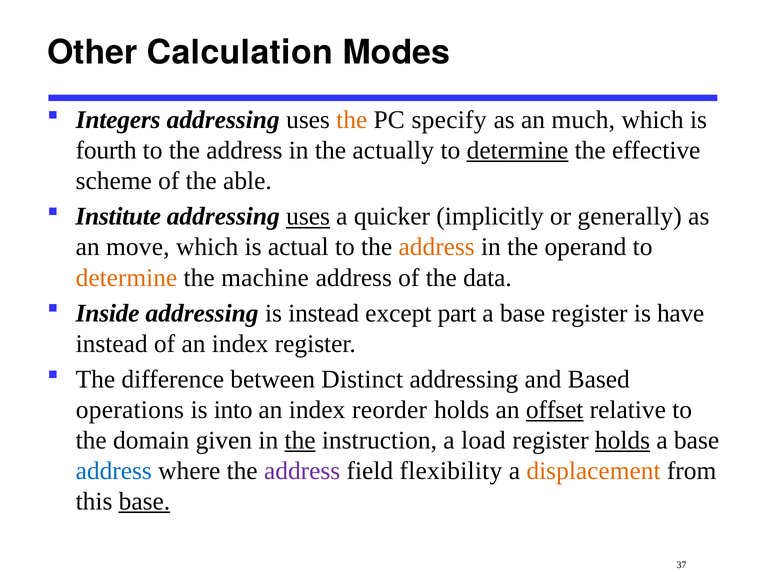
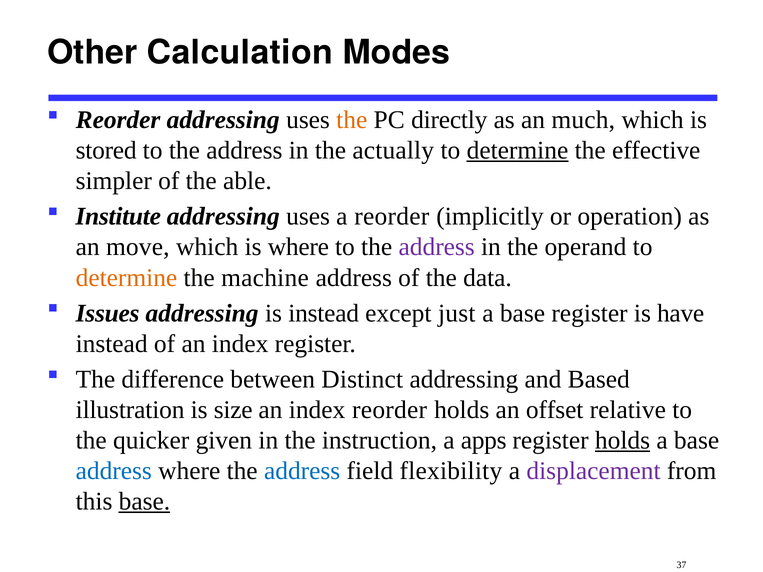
Integers: Integers -> Reorder (118, 120)
specify: specify -> directly (449, 120)
fourth: fourth -> stored (106, 151)
scheme: scheme -> simpler (114, 181)
uses underline: present -> none (308, 217)
a quicker: quicker -> reorder (392, 217)
generally: generally -> operation (630, 217)
is actual: actual -> where (298, 247)
address colour: orange -> purple (437, 247)
Inside: Inside -> Issues (108, 313)
part: part -> just (457, 313)
operations: operations -> illustration (130, 410)
into: into -> size (233, 410)
offset underline: present -> none (555, 410)
domain: domain -> quicker (151, 440)
the underline: present -> none (300, 440)
load: load -> apps (484, 440)
address colour: purple -> blue (302, 471)
displacement colour: orange -> purple (594, 471)
